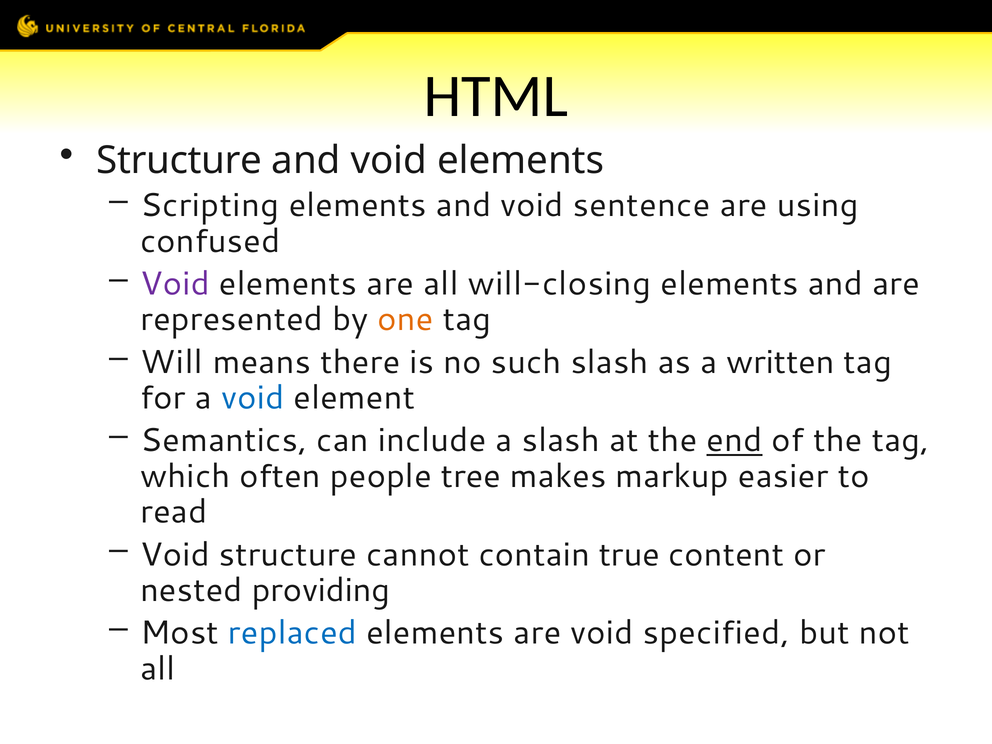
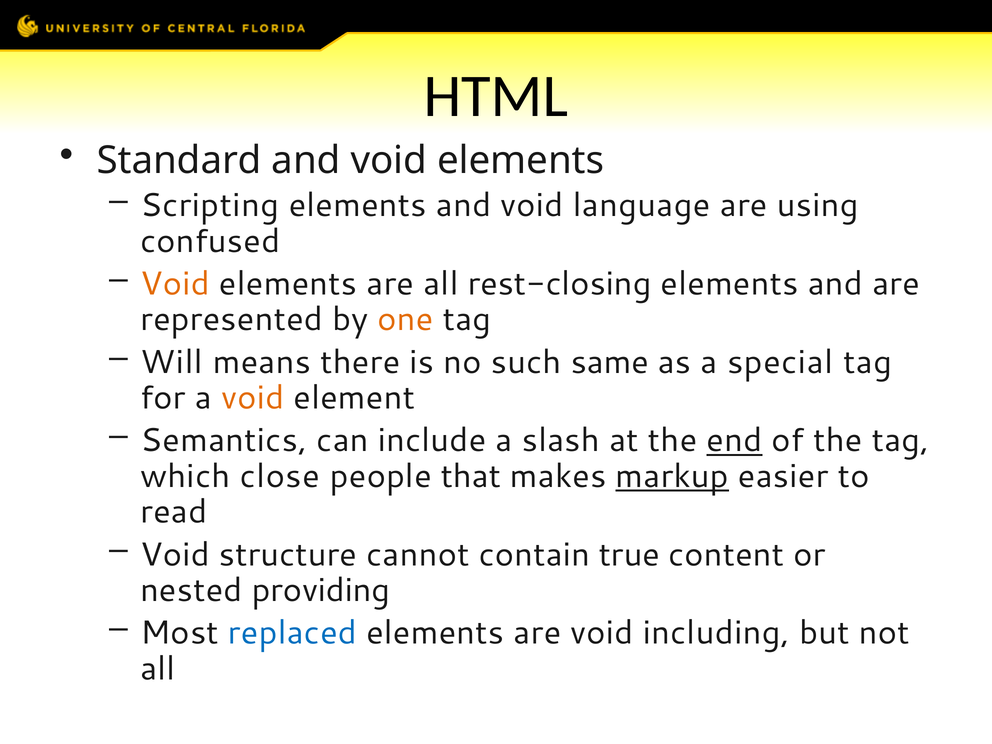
Structure: Structure -> Standard (179, 161)
sentence: sentence -> language (642, 206)
Void colour: purple -> orange (175, 284)
will-closing: will-closing -> rest-closing (560, 284)
such slash: slash -> same (610, 362)
written: written -> special (780, 362)
void colour: blue -> orange (253, 398)
often: often -> close (280, 476)
tree: tree -> that (471, 476)
markup underline: none -> present (672, 476)
specified: specified -> including (716, 633)
